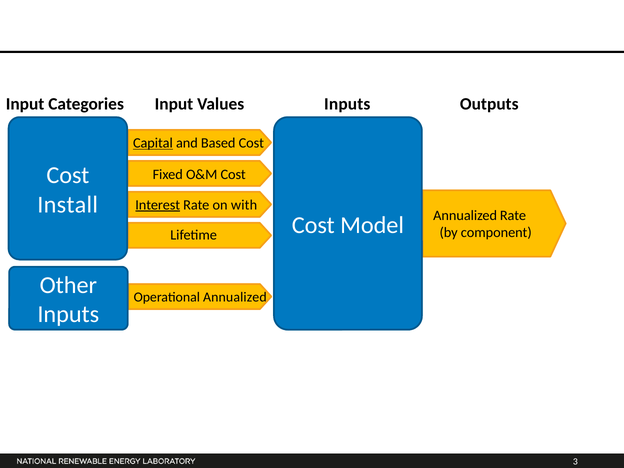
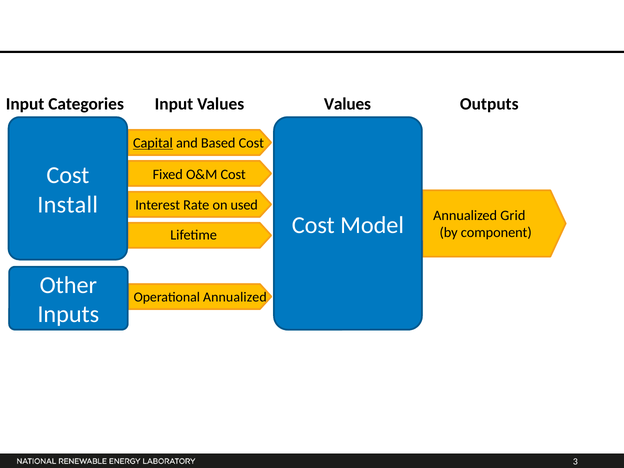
Inputs: Inputs -> Values (347, 104)
Annualized Rate: Rate -> Grid (513, 215)
Interest underline: present -> none (158, 205)
with: with -> used (244, 205)
